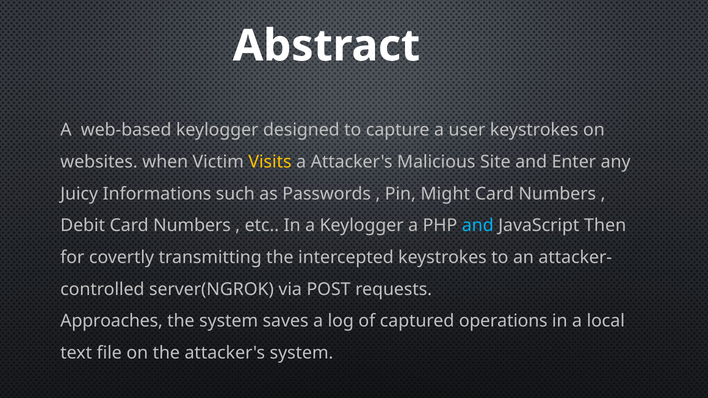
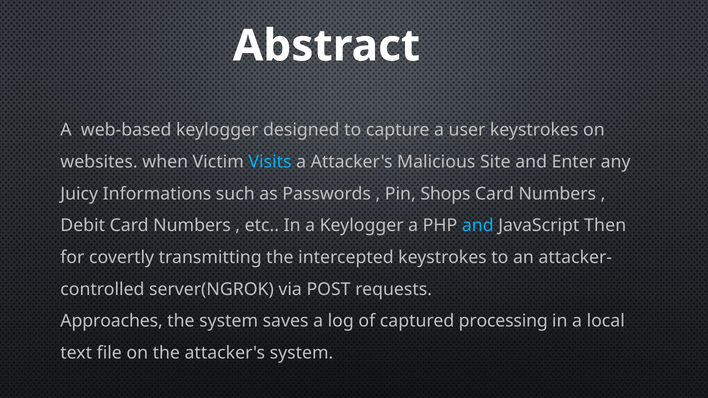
Visits colour: yellow -> light blue (270, 162)
Might: Might -> Shops (445, 194)
operations: operations -> processing (503, 321)
